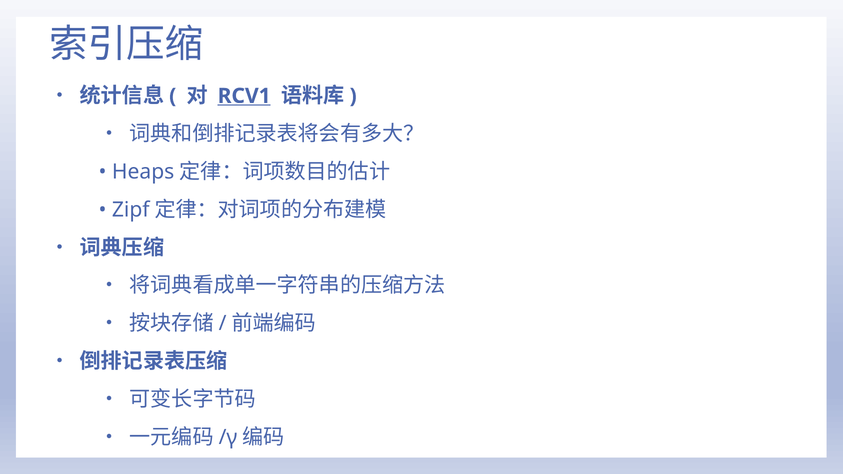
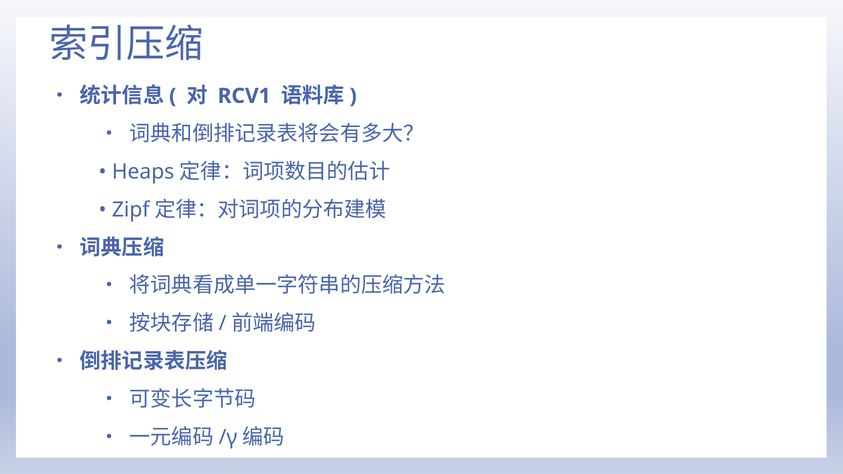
RCV1 underline: present -> none (244, 96)
